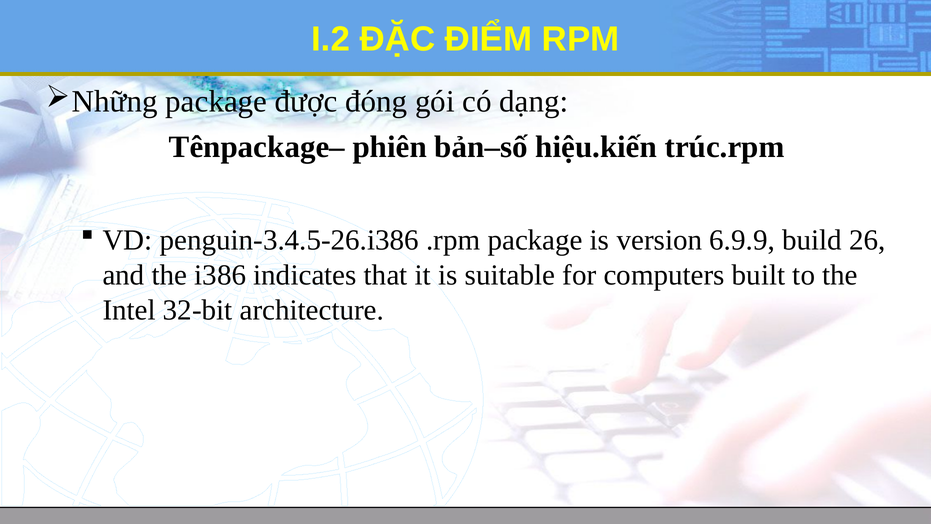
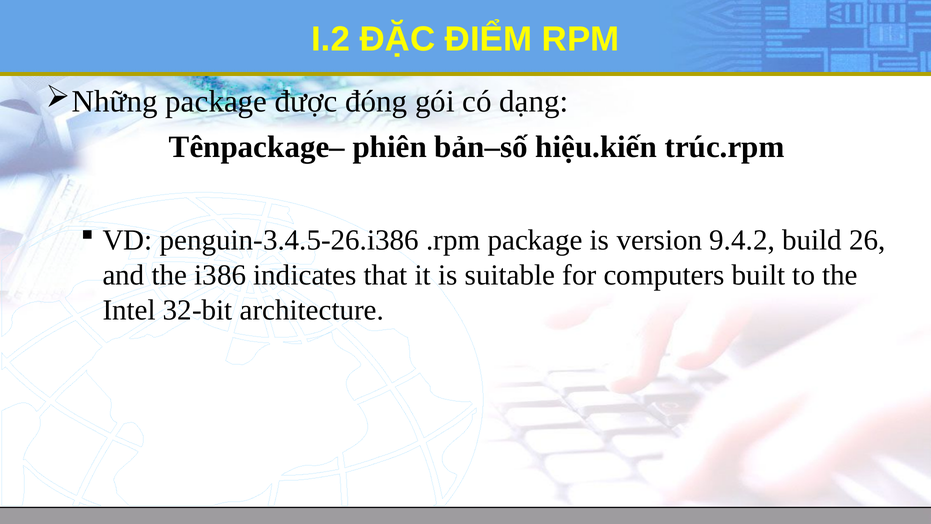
6.9.9: 6.9.9 -> 9.4.2 (742, 240)
